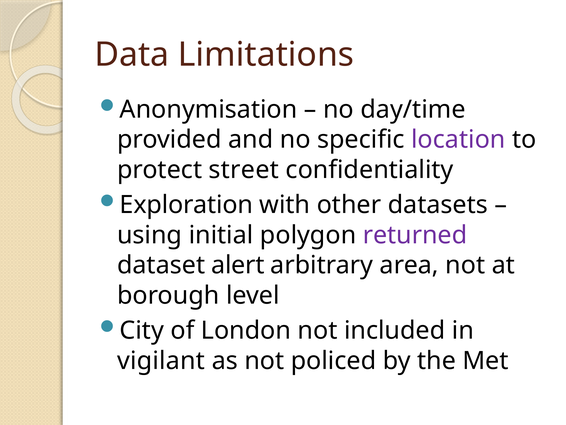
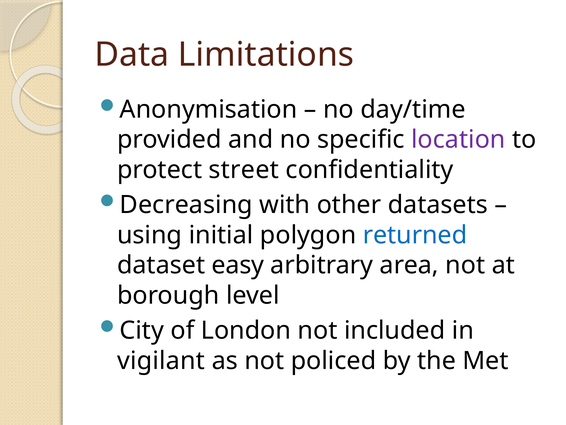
Exploration: Exploration -> Decreasing (186, 205)
returned colour: purple -> blue (415, 235)
alert: alert -> easy (238, 265)
